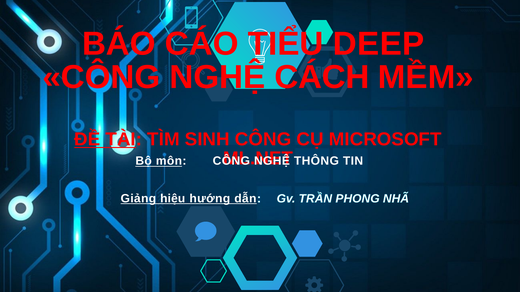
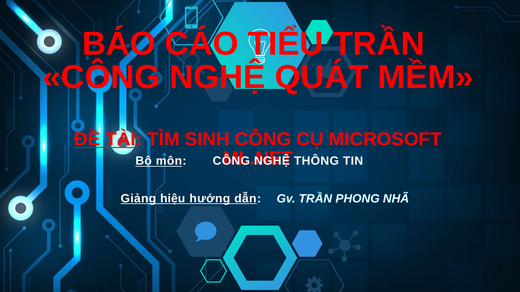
TIỂU DEEP: DEEP -> TRẦN (379, 44)
CÁCH: CÁCH -> QUÁT (322, 77)
